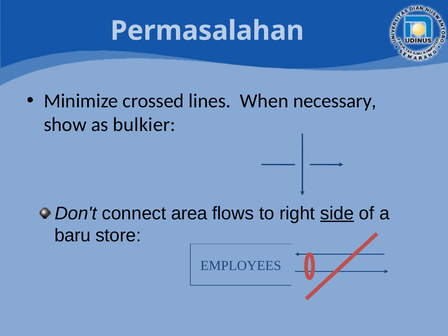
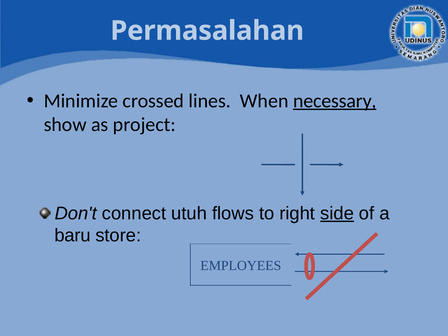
necessary underline: none -> present (335, 101)
bulkier: bulkier -> project (144, 125)
area: area -> utuh (189, 213)
